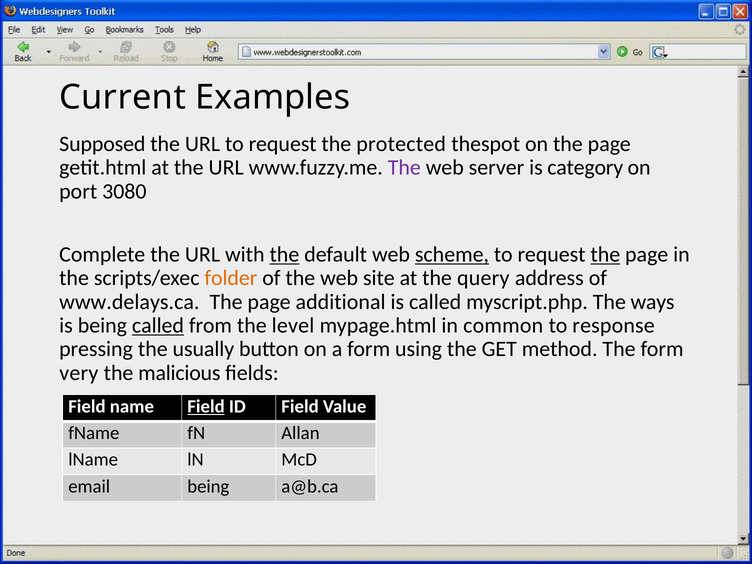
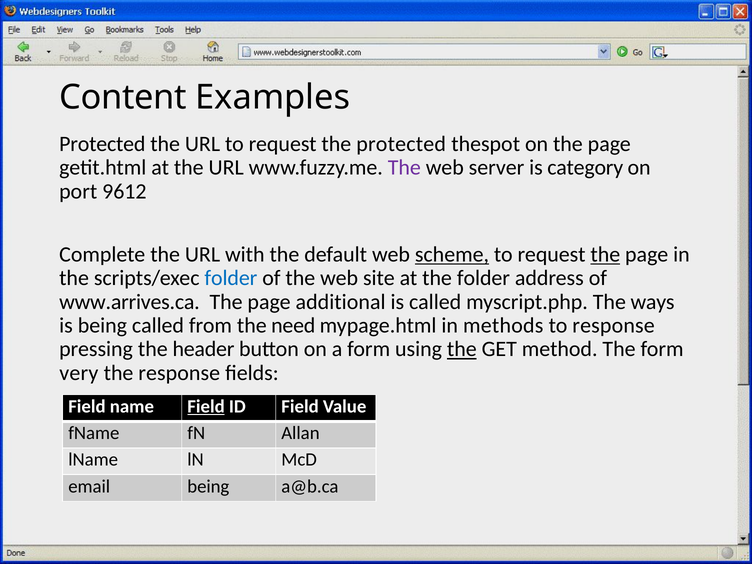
Current: Current -> Content (123, 97)
Supposed: Supposed -> Protected (102, 144)
3080: 3080 -> 9612 (124, 191)
the underline: present -> none (284, 254)
folder colour: orange -> blue (231, 278)
the query: query -> folder (483, 278)
www.delays.ca: www.delays.ca -> www.arrives.ca (129, 302)
called underline: present -> none (158, 326)
level: level -> need (293, 326)
common: common -> methods (503, 326)
usually: usually -> header (203, 349)
the underline: none -> present (462, 349)
the malicious: malicious -> response (179, 373)
